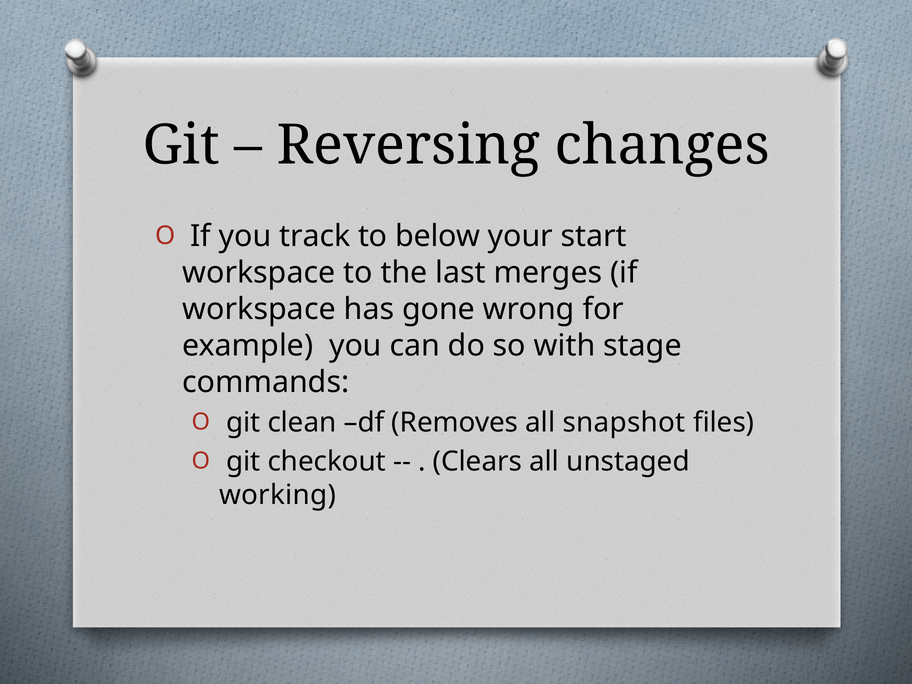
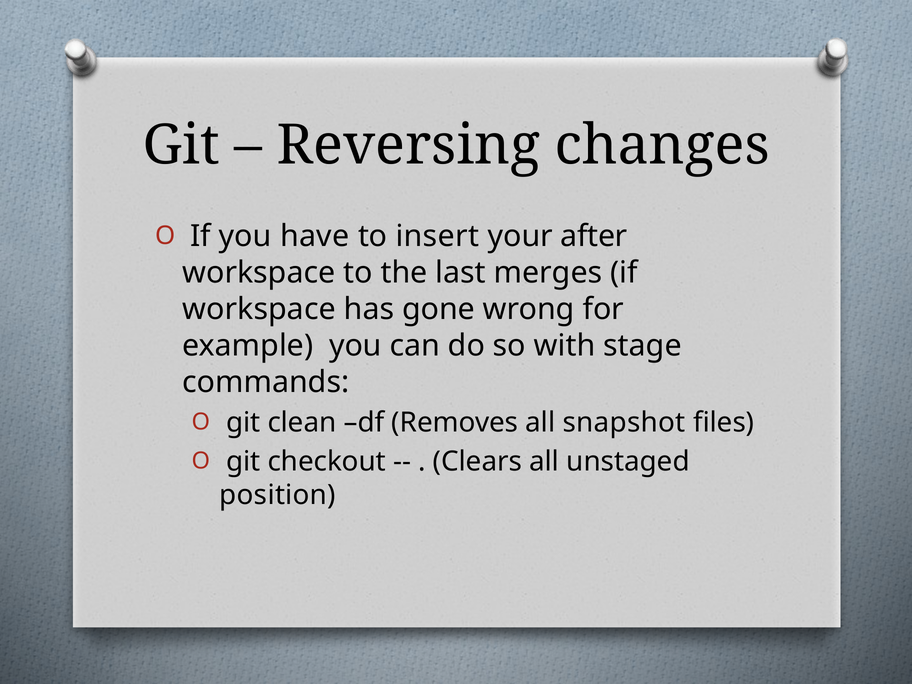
track: track -> have (315, 236)
below: below -> insert (437, 236)
start: start -> after (594, 236)
working: working -> position (278, 495)
